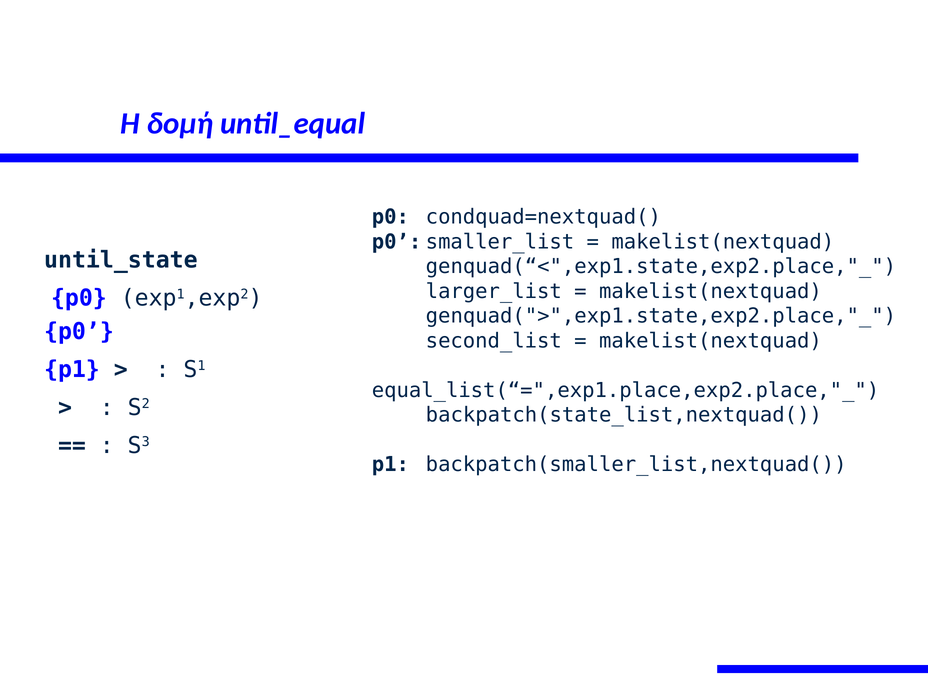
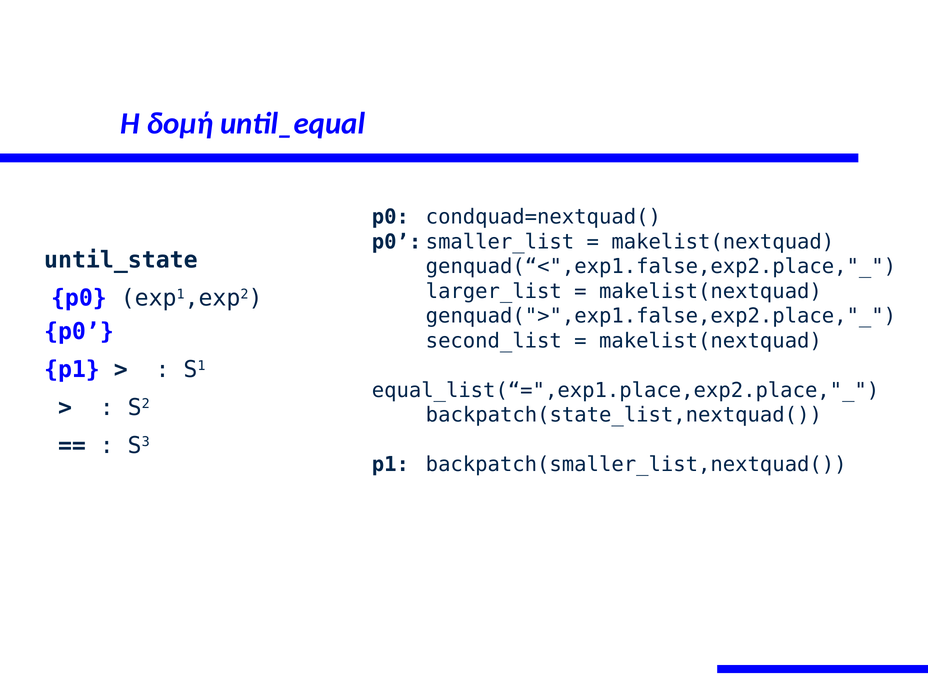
genquad(“<",exp1.state,exp2.place,"_: genquad(“<",exp1.state,exp2.place,"_ -> genquad(“<",exp1.false,exp2.place,"_ (661, 267)
genquad(">",exp1.state,exp2.place,"_: genquad(">",exp1.state,exp2.place,"_ -> genquad(">",exp1.false,exp2.place,"_ (661, 316)
